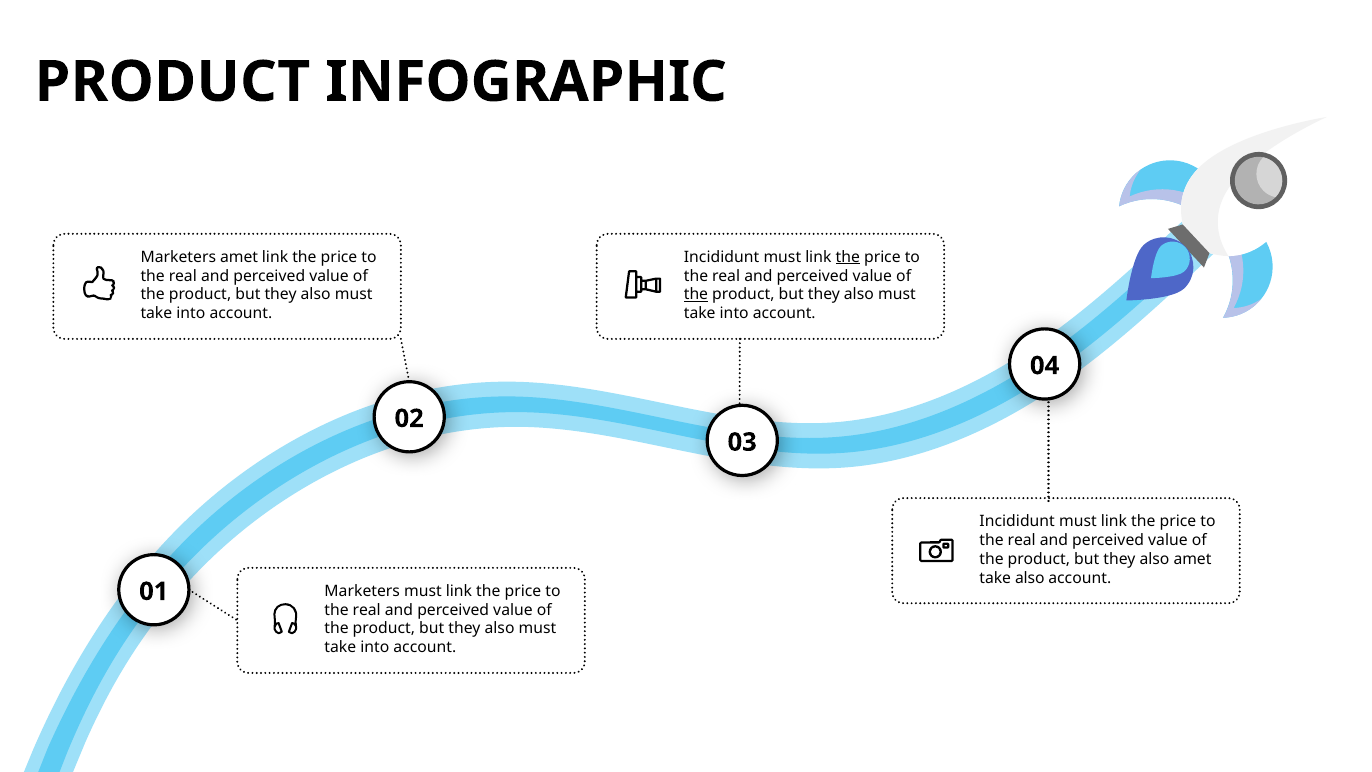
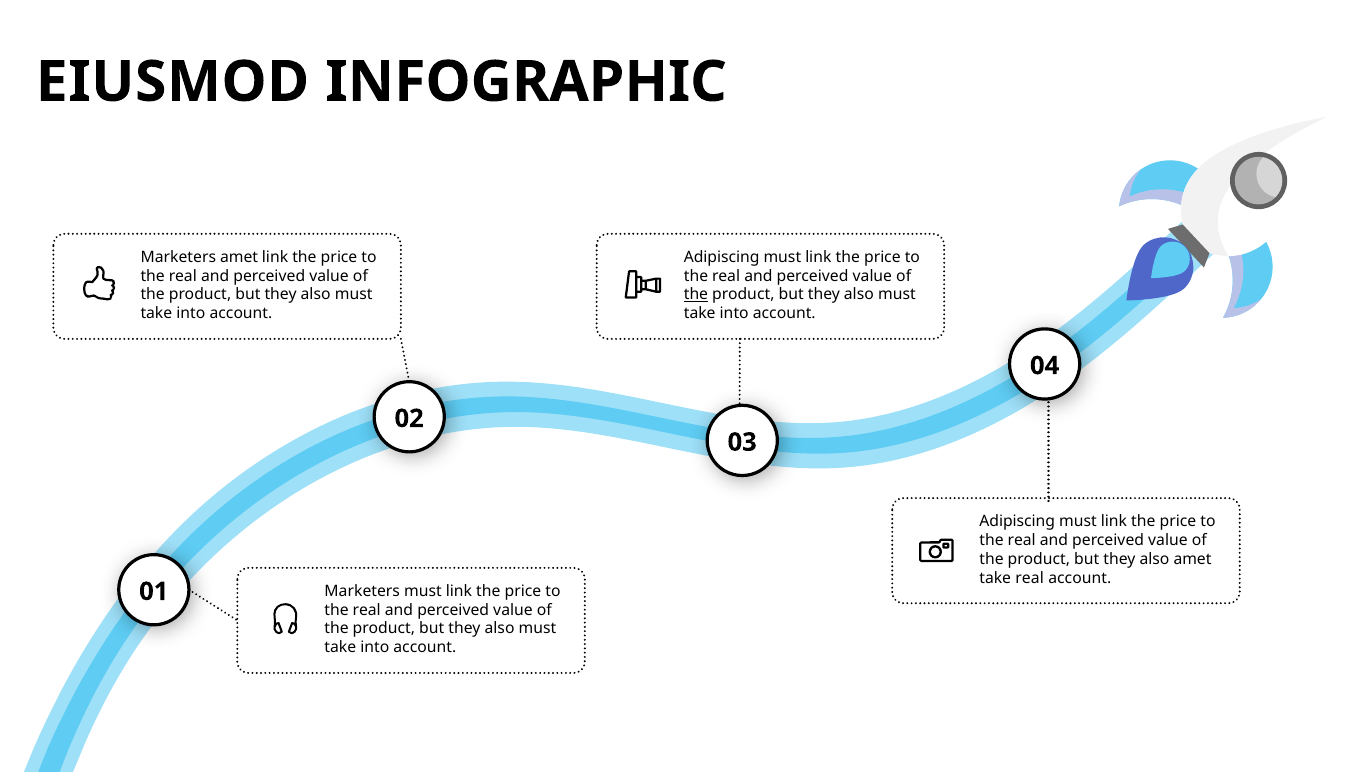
PRODUCT: PRODUCT -> EIUSMOD (172, 82)
Incididunt: Incididunt -> Adipiscing (722, 257)
the underline: present -> none (848, 257)
Incididunt: Incididunt -> Adipiscing (1017, 521)
take also: also -> real (1030, 578)
